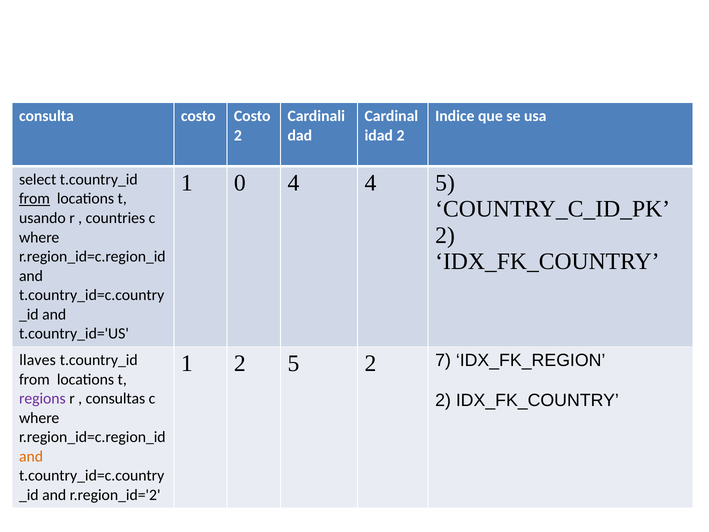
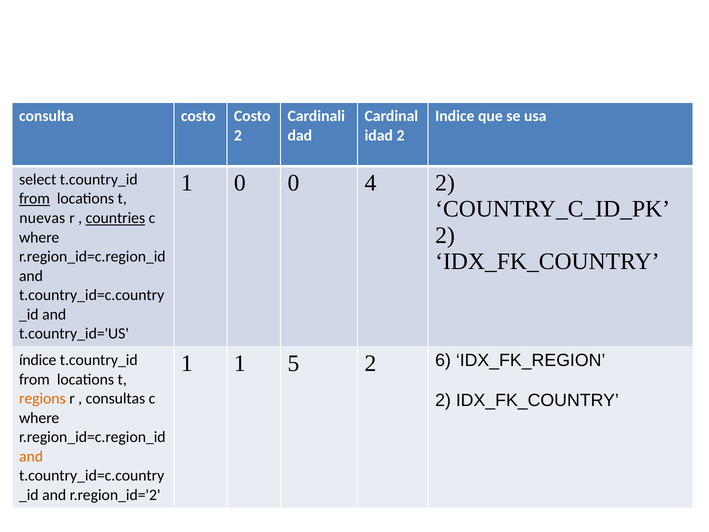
0 4: 4 -> 0 (293, 183)
4 5: 5 -> 2 (445, 183)
usando: usando -> nuevas (42, 218)
countries underline: none -> present (115, 218)
1 2: 2 -> 1 (240, 363)
7: 7 -> 6 (443, 360)
llaves: llaves -> índice (38, 360)
regions colour: purple -> orange (42, 398)
